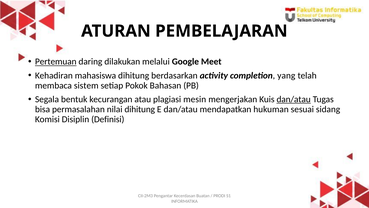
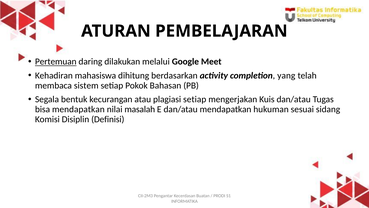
plagiasi mesin: mesin -> setiap (195, 99)
dan/atau underline: present -> none (294, 99)
bisa permasalahan: permasalahan -> mendapatkan (78, 109)
nilai dihitung: dihitung -> masalah (140, 109)
